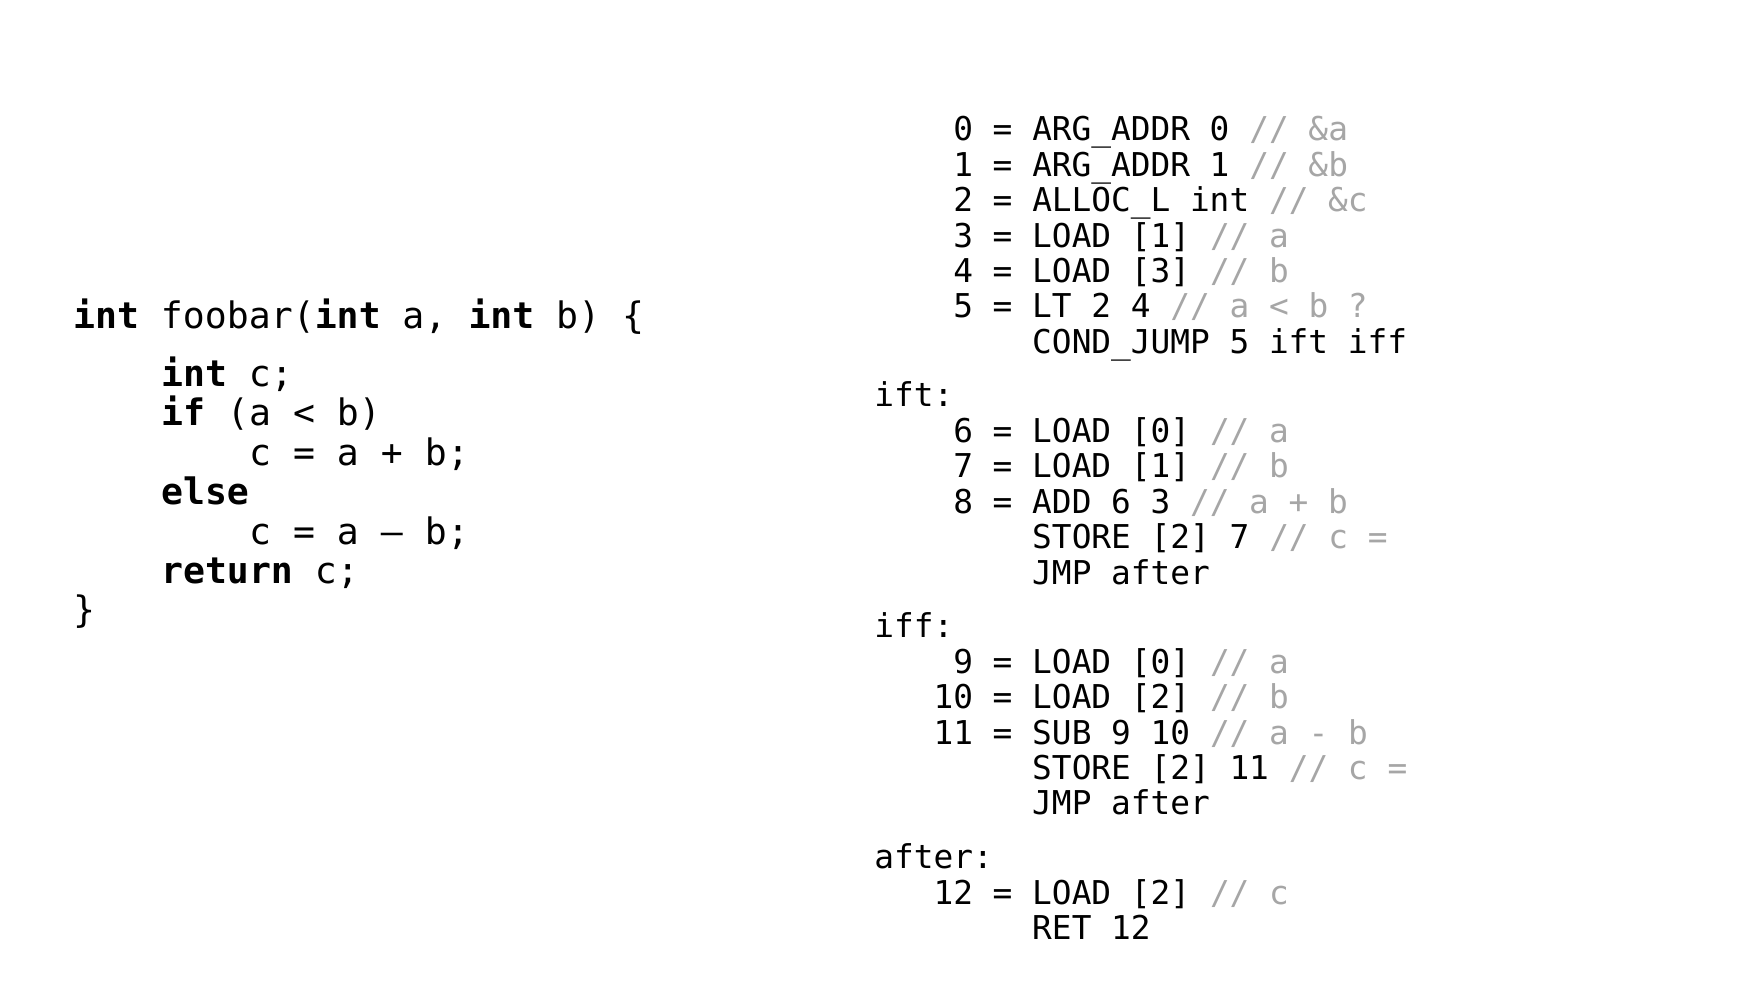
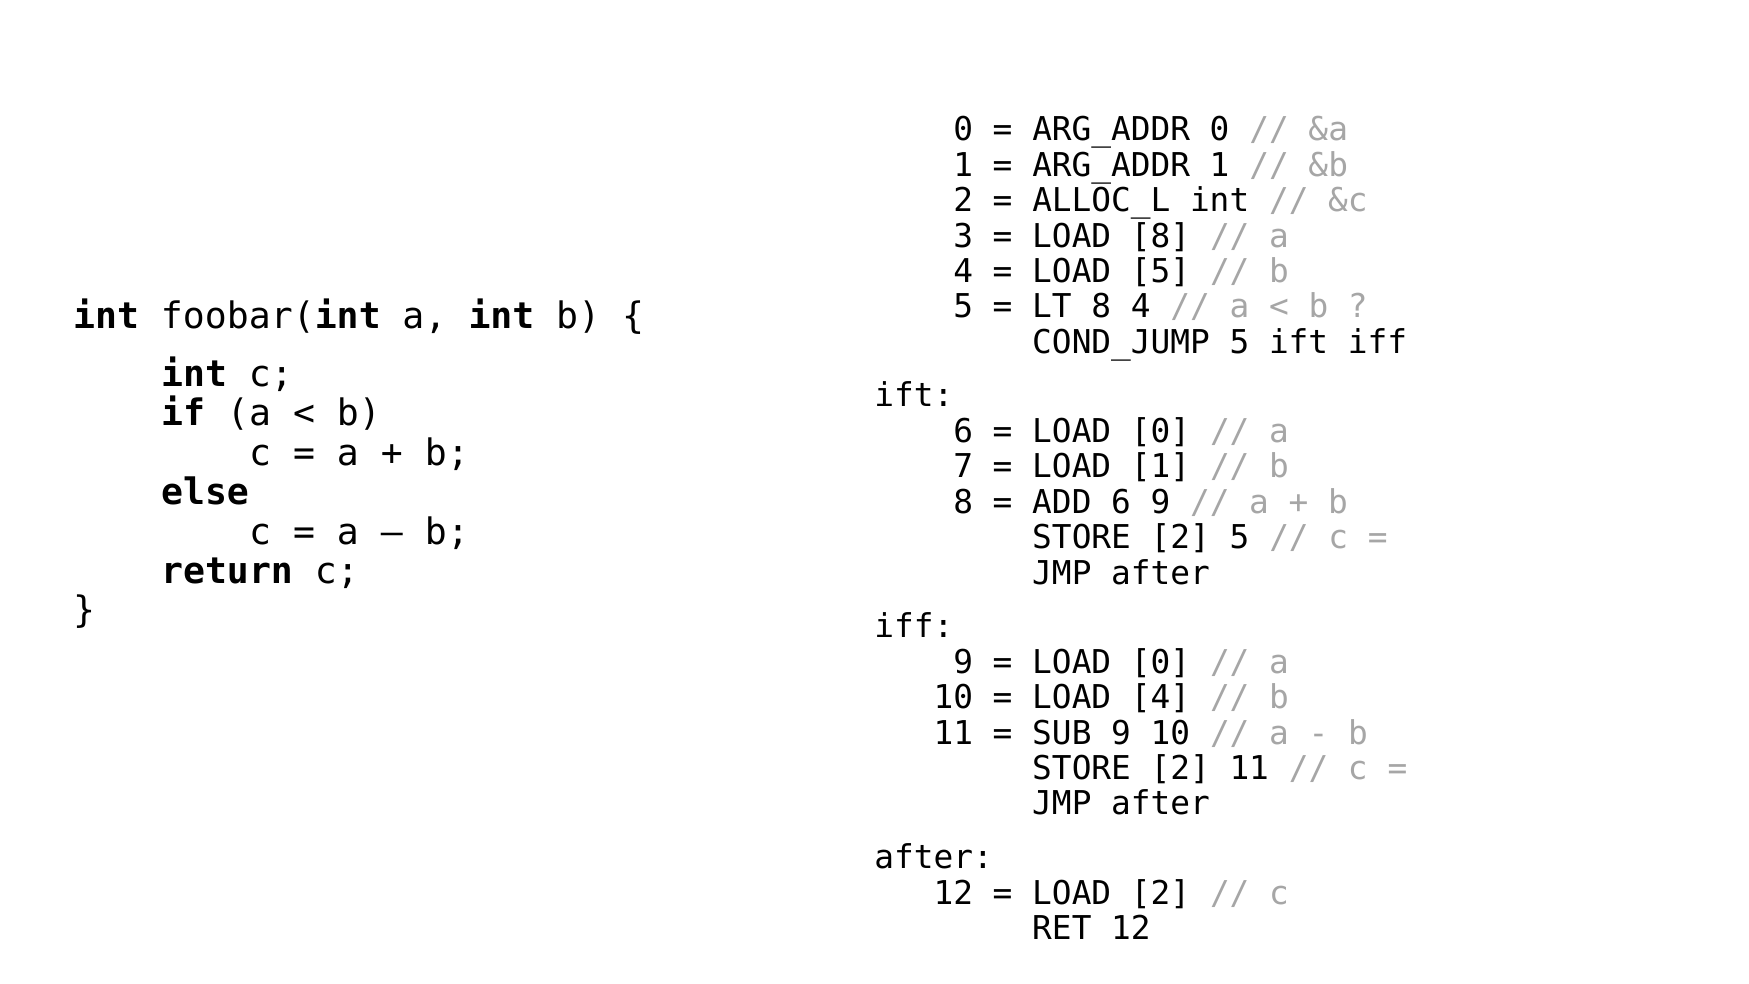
1: 1 -> 8 (1160, 236)
LOAD 3: 3 -> 5 (1160, 272)
LT 2: 2 -> 8 (1101, 307)
6 3: 3 -> 9 (1161, 502)
2 7: 7 -> 5 (1239, 538)
2: 2 -> 4 (1160, 698)
